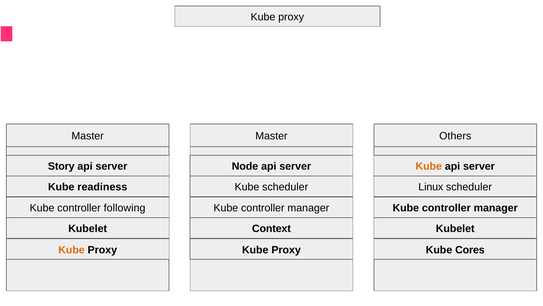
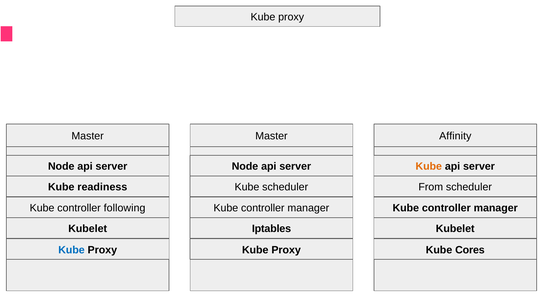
Others: Others -> Affinity (455, 136)
Story: Story -> Node (61, 166)
Linux: Linux -> From (431, 187)
Context: Context -> Iptables (271, 228)
Kube colour: orange -> blue (71, 249)
